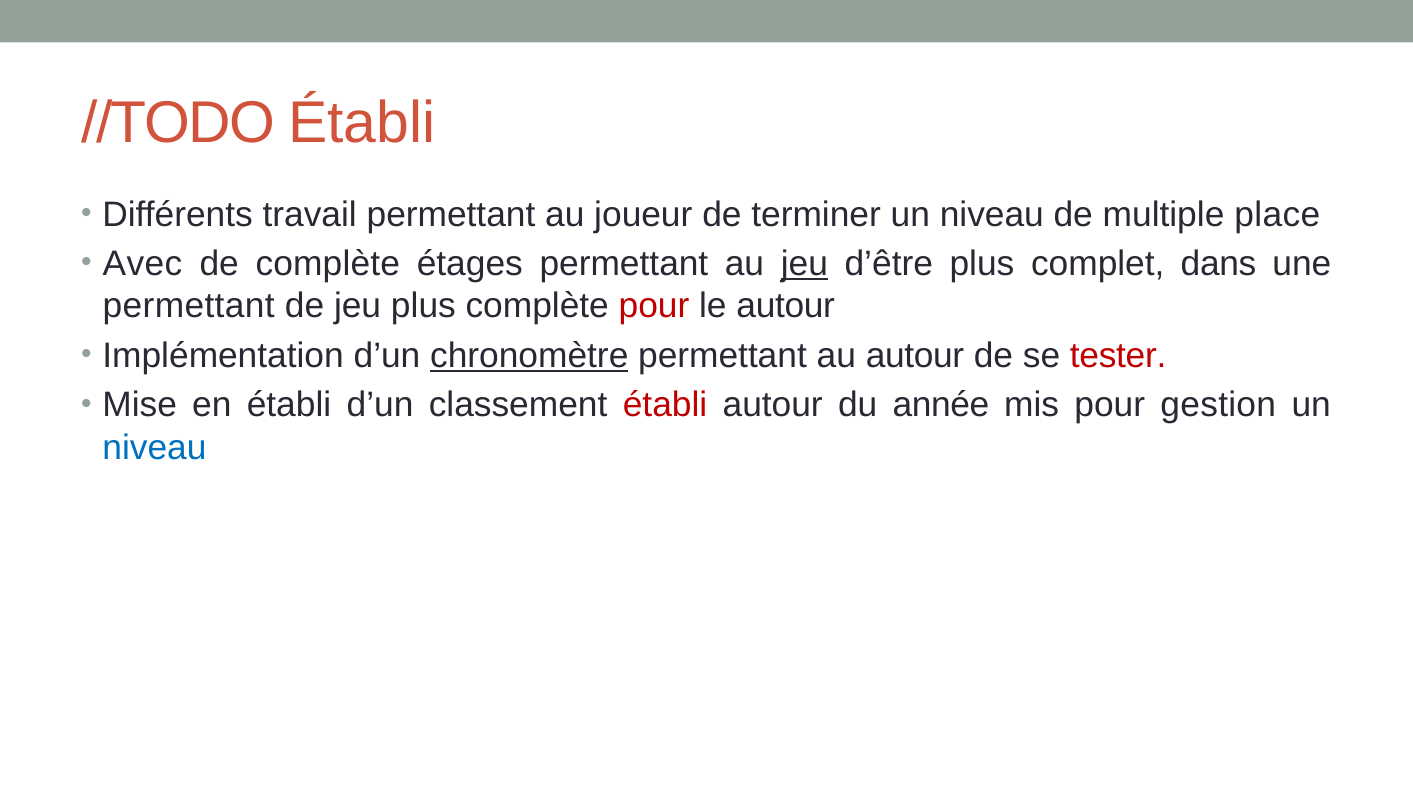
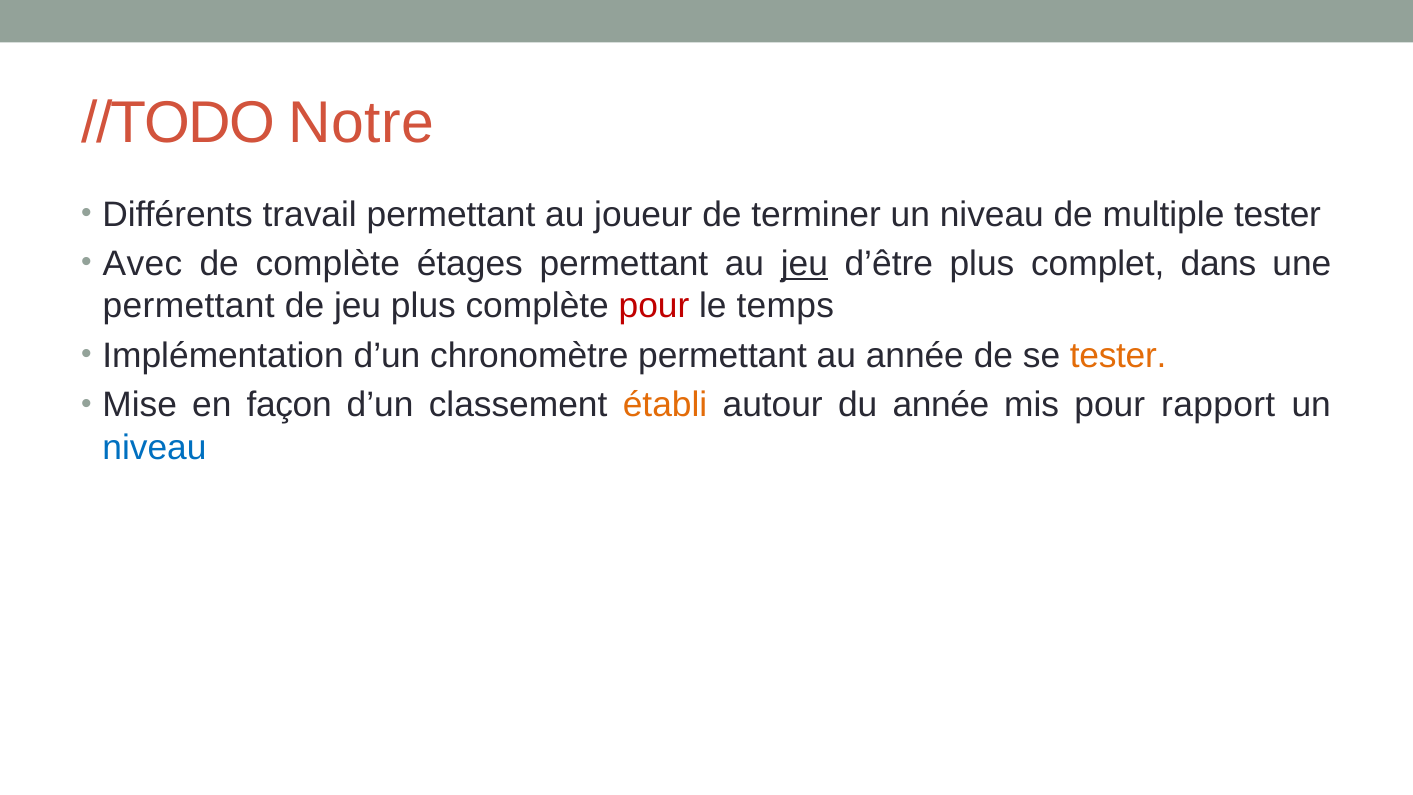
//TODO Établi: Établi -> Notre (362, 123)
multiple place: place -> tester (1278, 214)
le autour: autour -> temps (785, 306)
chronomètre underline: present -> none (529, 356)
au autour: autour -> année (915, 356)
tester colour: red -> orange (1118, 356)
en établi: établi -> façon (289, 405)
établi colour: red -> orange (665, 405)
gestion: gestion -> rapport (1218, 405)
